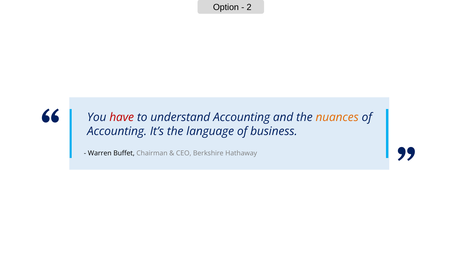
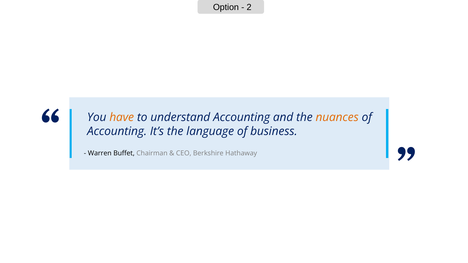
have colour: red -> orange (122, 117)
